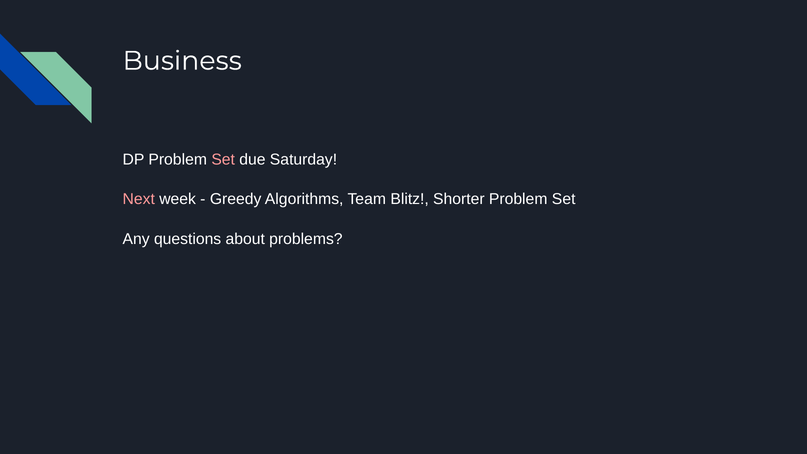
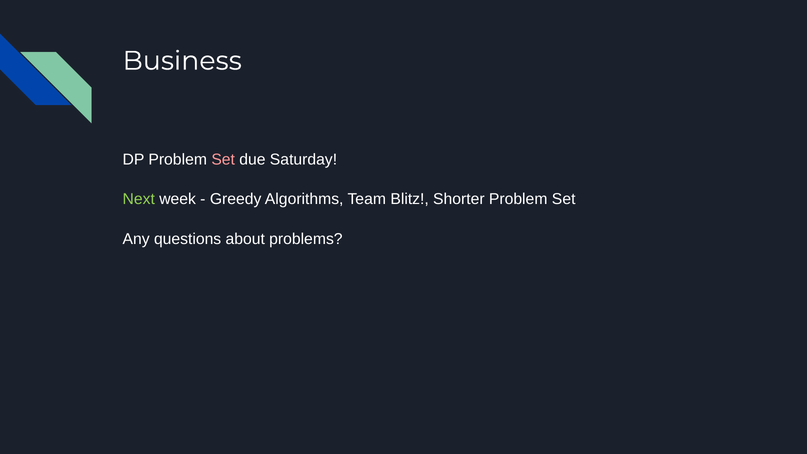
Next colour: pink -> light green (139, 199)
